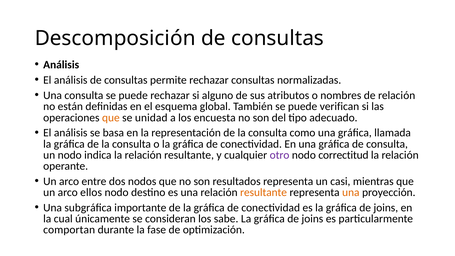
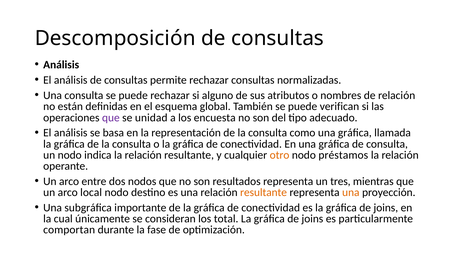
que colour: orange -> purple (111, 118)
otro colour: purple -> orange (280, 155)
correctitud: correctitud -> préstamos (343, 155)
casi: casi -> tres (340, 181)
ellos: ellos -> local (91, 192)
sabe: sabe -> total (226, 219)
